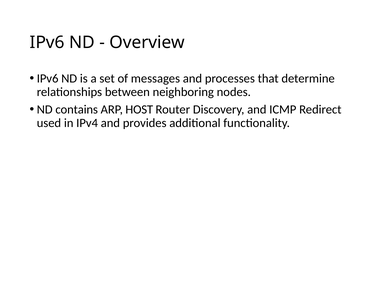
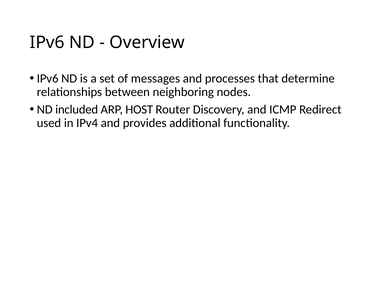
contains: contains -> included (77, 109)
